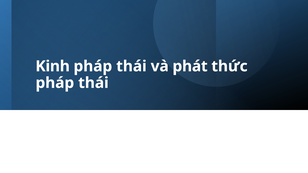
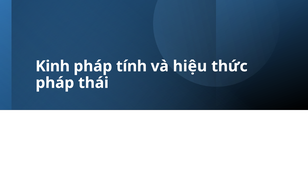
thái: thái -> tính (132, 66)
phát: phát -> hiệu (190, 66)
